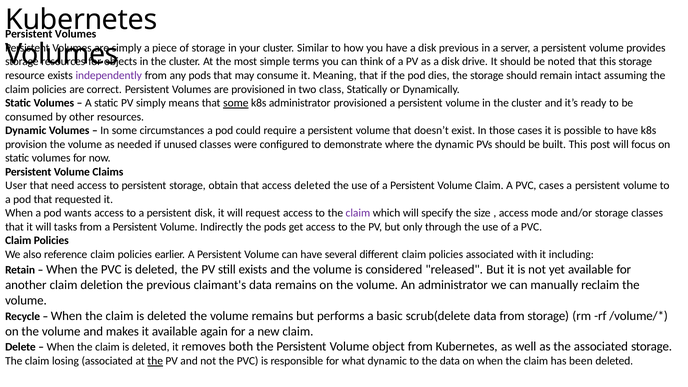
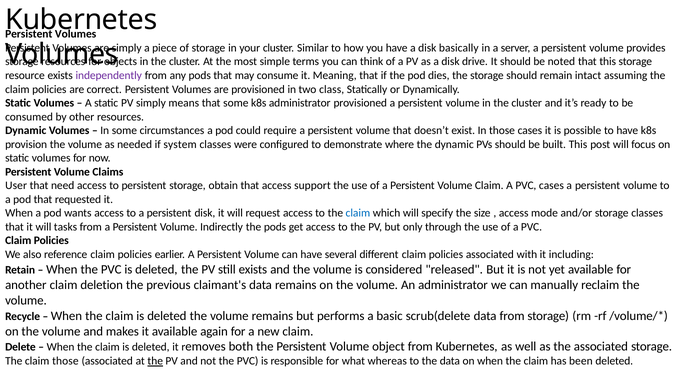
disk previous: previous -> basically (459, 48)
some underline: present -> none (236, 103)
unused: unused -> system (180, 144)
access deleted: deleted -> support (312, 186)
claim colour: purple -> blue (358, 213)
claim losing: losing -> those (65, 361)
what dynamic: dynamic -> whereas (387, 361)
